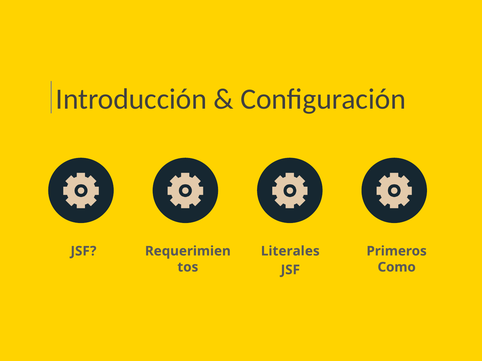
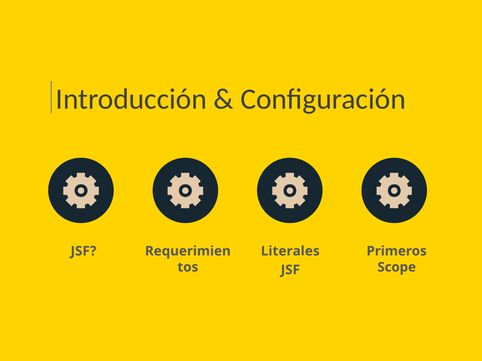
Como: Como -> Scope (397, 267)
